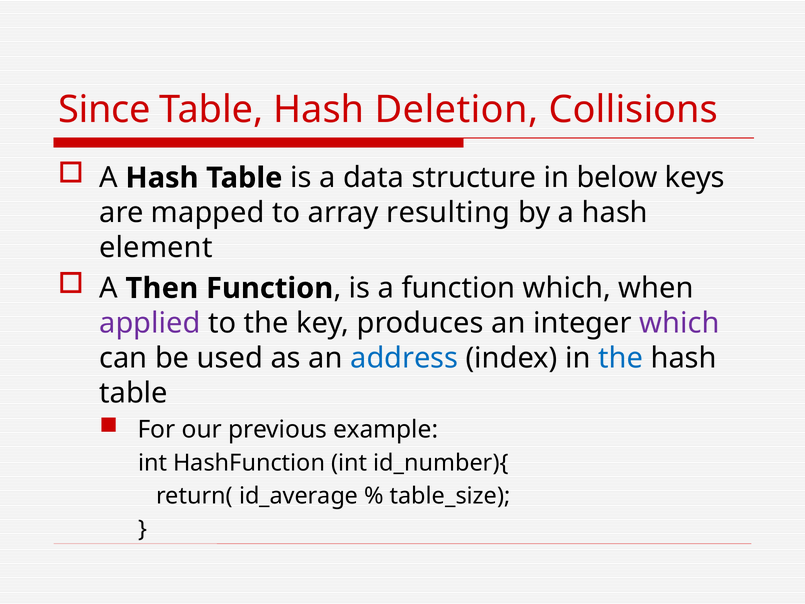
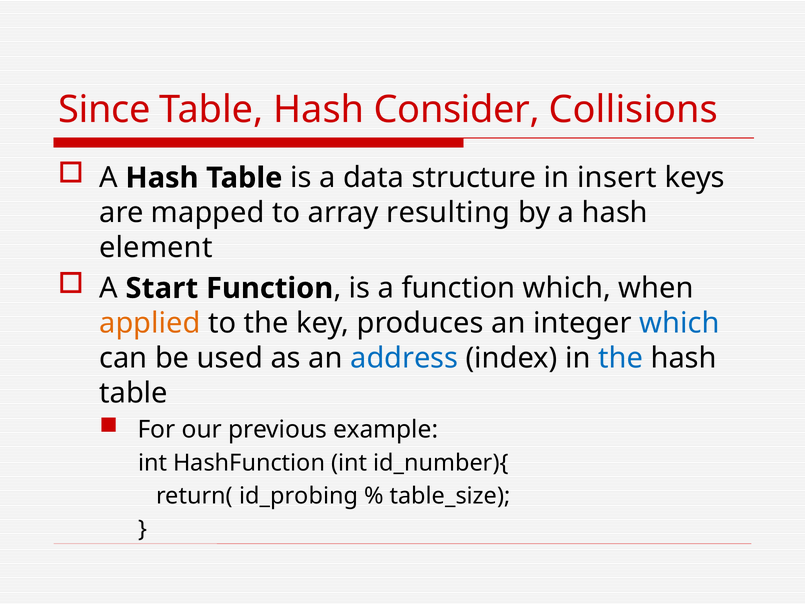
Deletion: Deletion -> Consider (457, 110)
below: below -> insert (617, 178)
Then: Then -> Start (162, 288)
applied colour: purple -> orange (150, 323)
which colour: purple -> blue (679, 323)
id_average: id_average -> id_probing (299, 496)
